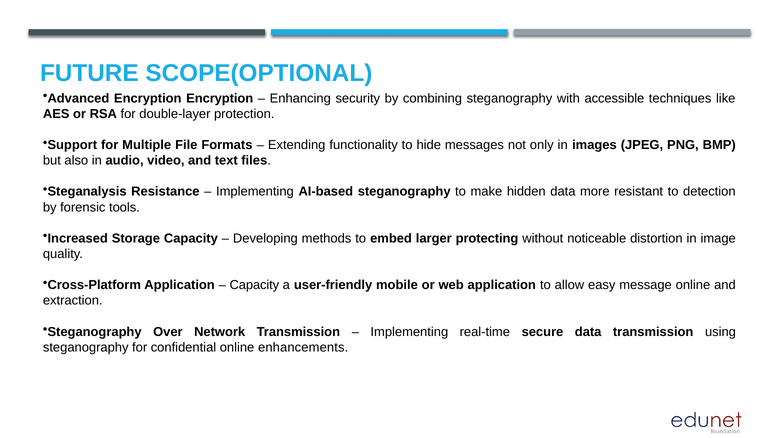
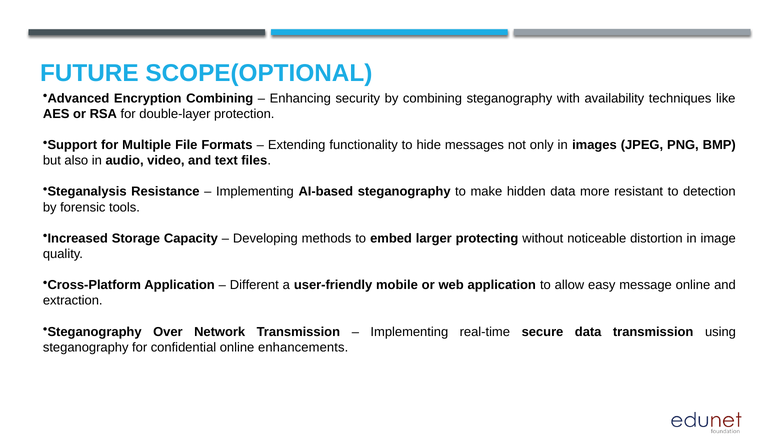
Encryption Encryption: Encryption -> Combining (220, 98)
accessible: accessible -> availability (614, 98)
Capacity: Capacity -> Different (254, 285)
